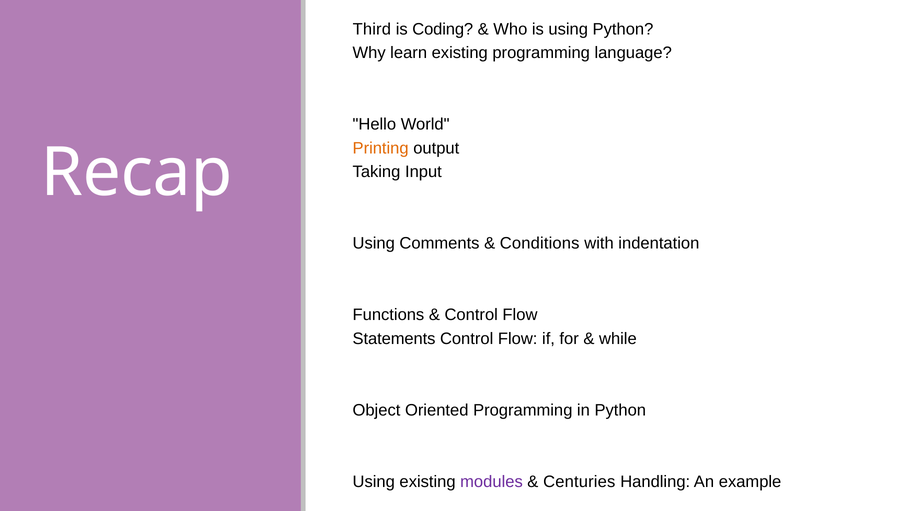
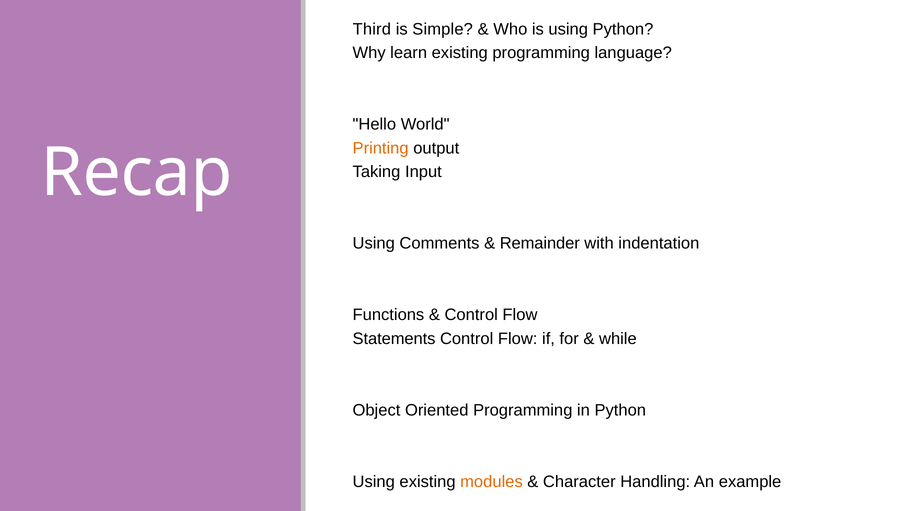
Coding: Coding -> Simple (443, 29)
Conditions: Conditions -> Remainder (540, 243)
modules colour: purple -> orange (492, 481)
Centuries: Centuries -> Character (579, 481)
